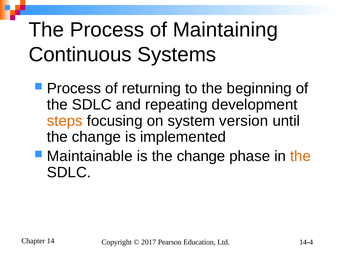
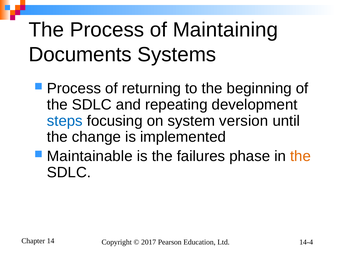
Continuous: Continuous -> Documents (80, 55)
steps colour: orange -> blue (65, 121)
is the change: change -> failures (201, 156)
